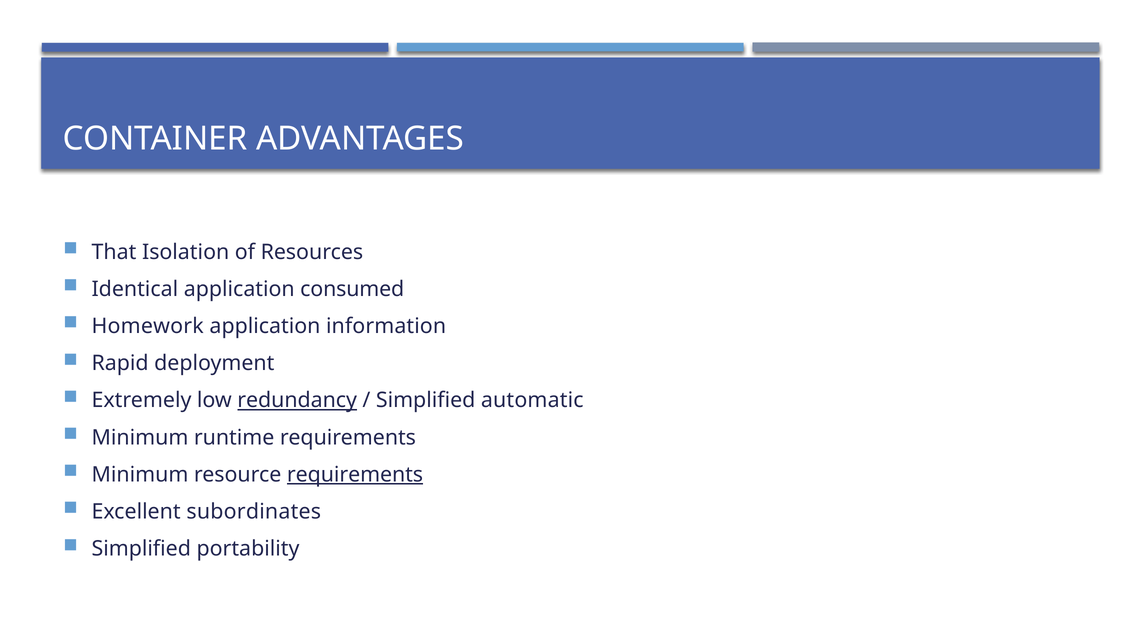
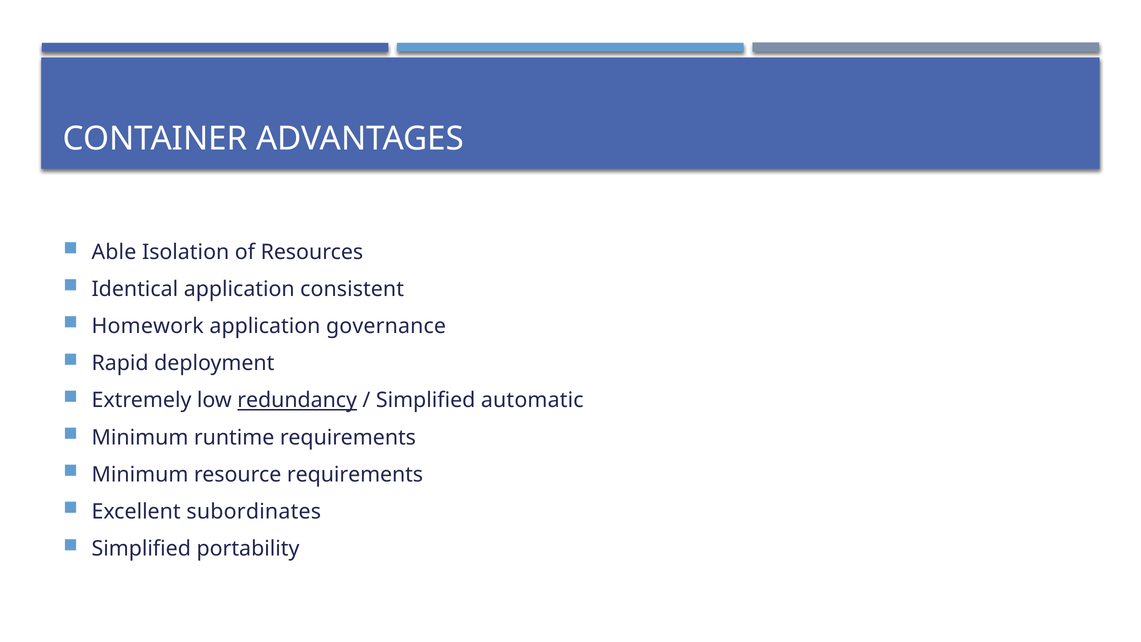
That: That -> Able (114, 252)
consumed: consumed -> consistent (352, 289)
information: information -> governance (386, 326)
requirements underline: present -> none (355, 474)
